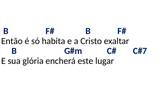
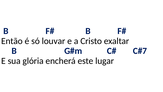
habita: habita -> louvar (54, 41)
